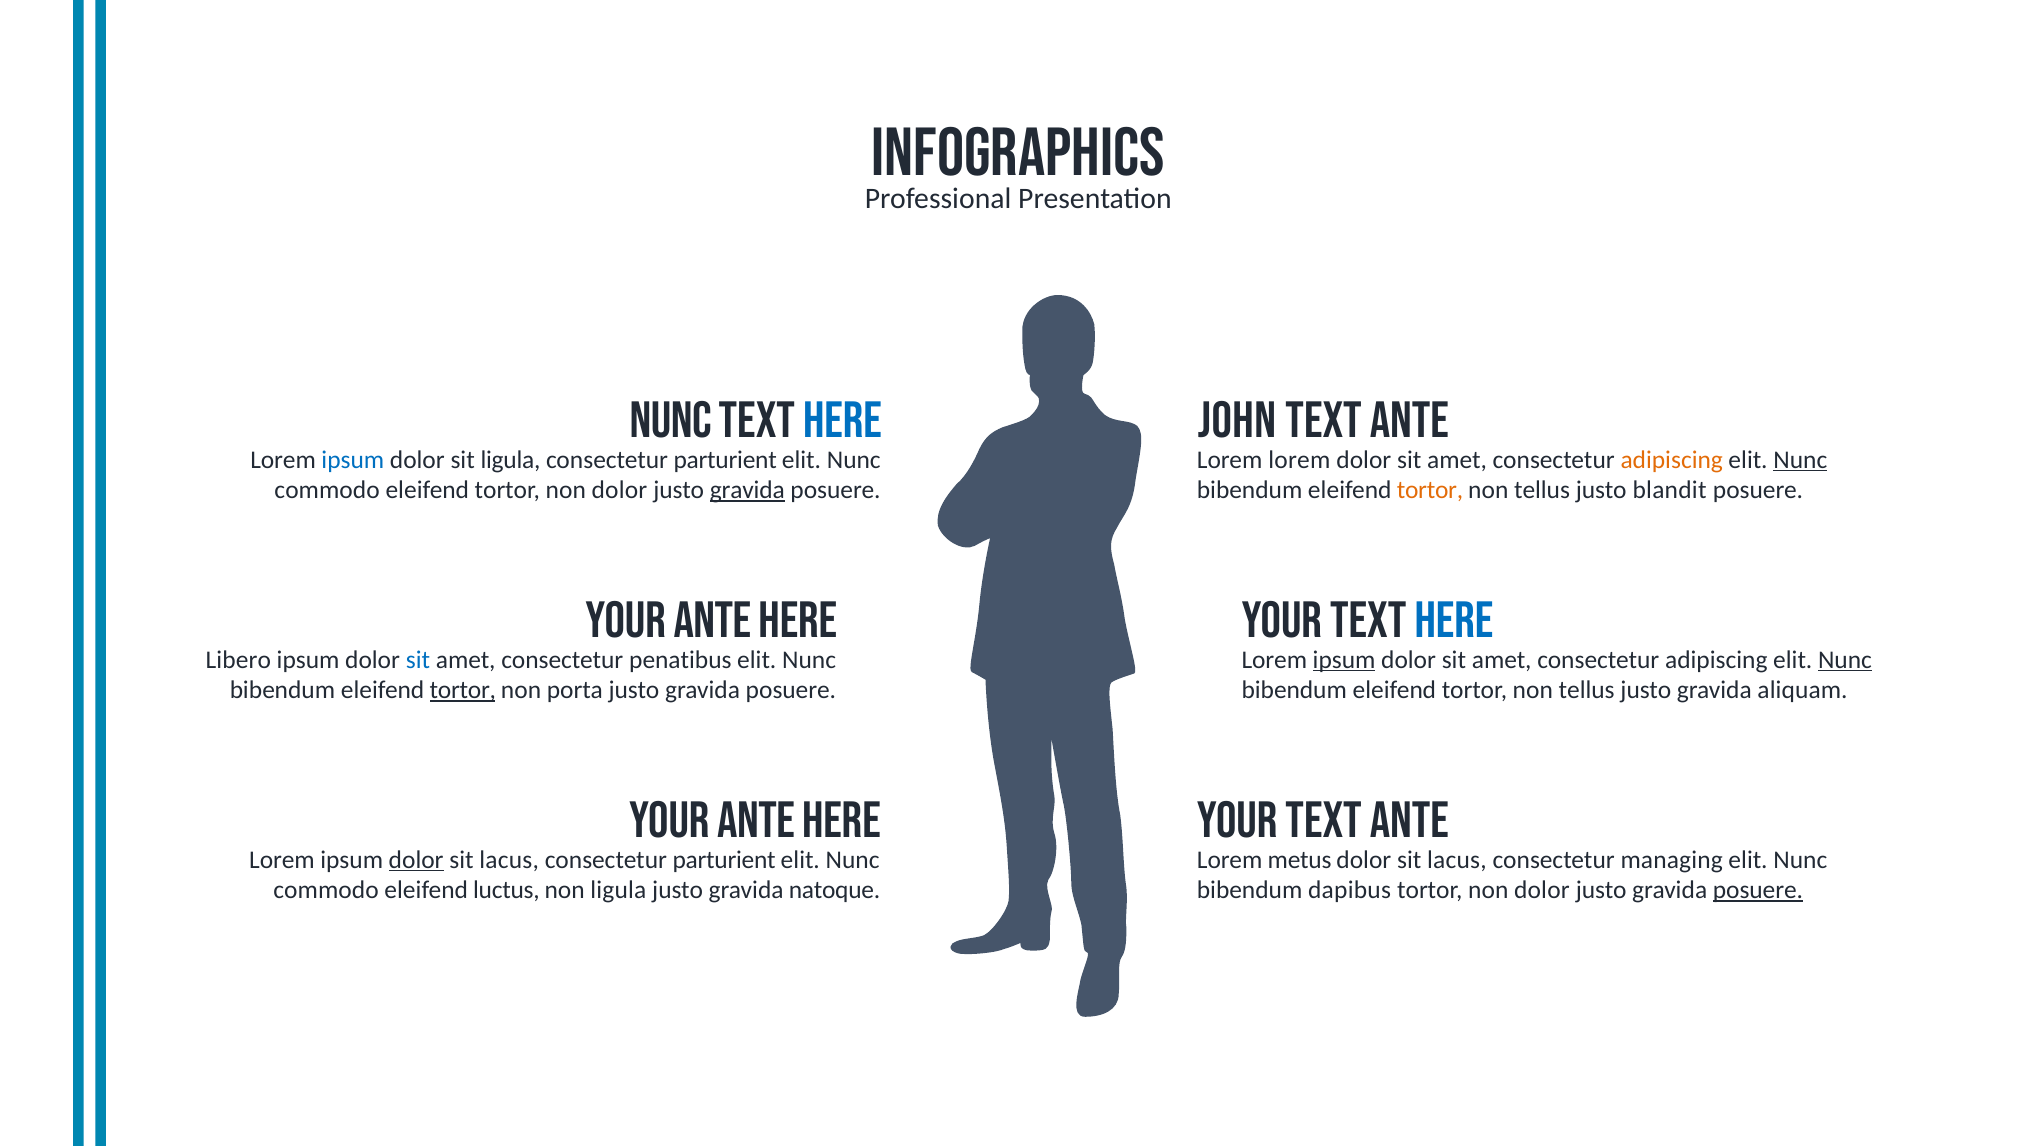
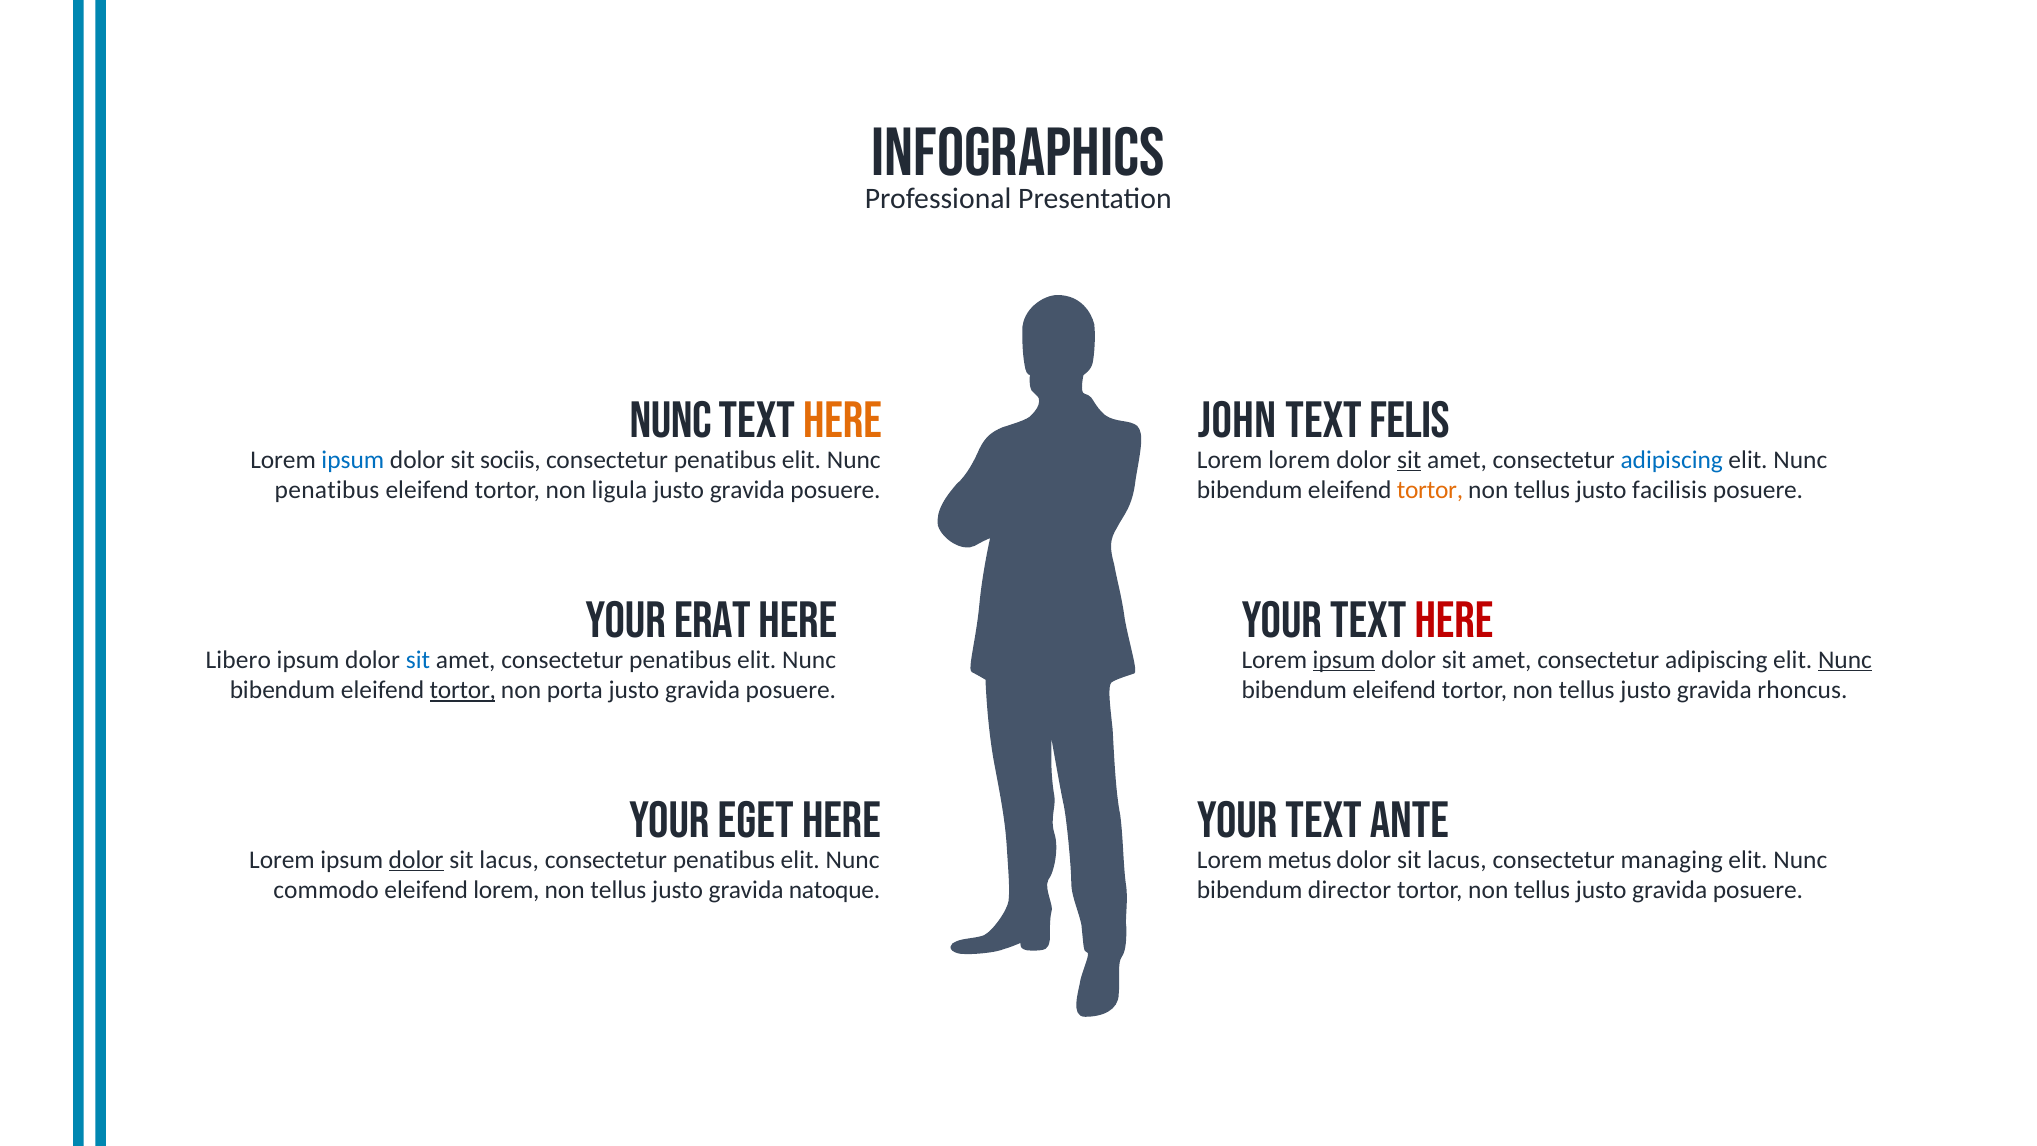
here colour: blue -> orange (843, 421)
ante: ante -> felis (1410, 421)
sit ligula: ligula -> sociis (510, 460)
parturient: parturient -> penatibus (725, 460)
sit underline: none -> present (1409, 460)
adipiscing colour: orange -> blue (1672, 460)
Nunc underline: present -> none (1800, 460)
commodo: commodo -> penatibus (327, 490)
eleifend tortor non dolor: dolor -> ligula (619, 490)
gravida underline: present -> none (747, 490)
blandit: blandit -> facilisis (1670, 490)
ante: ante -> erat (712, 621)
here colour: blue -> red (1454, 621)
aliquam: aliquam -> rhoncus (1803, 690)
ante: ante -> eget (756, 821)
parturient: parturient -> penatibus (724, 860)
eleifend luctus: luctus -> lorem (506, 890)
ligula: ligula -> tellus (618, 890)
dapibus: dapibus -> director (1350, 890)
dolor: dolor -> tellus (1542, 890)
posuere underline: present -> none (1758, 890)
